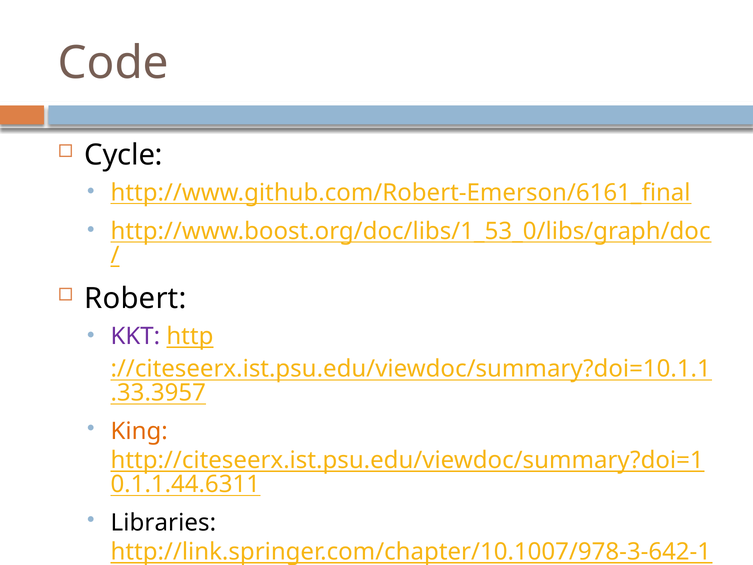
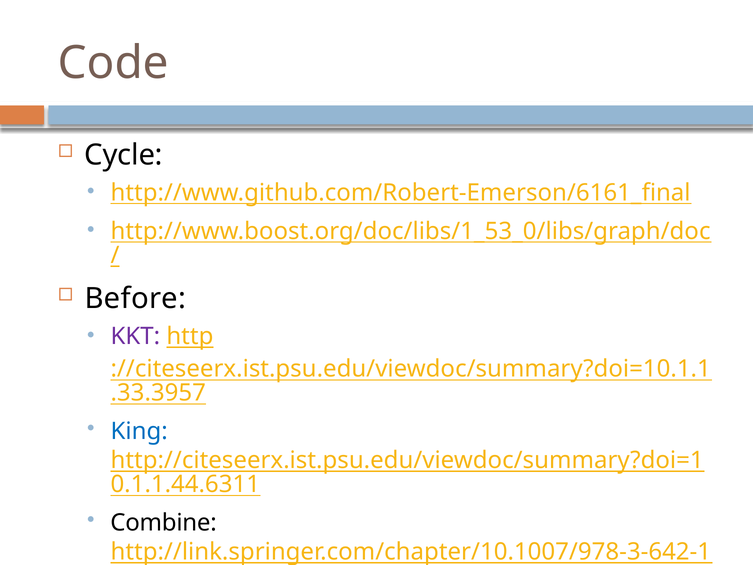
Robert: Robert -> Before (135, 299)
King colour: orange -> blue (139, 431)
Libraries: Libraries -> Combine (164, 523)
